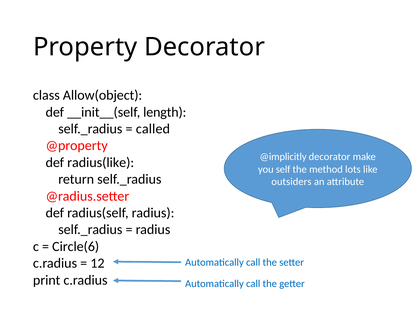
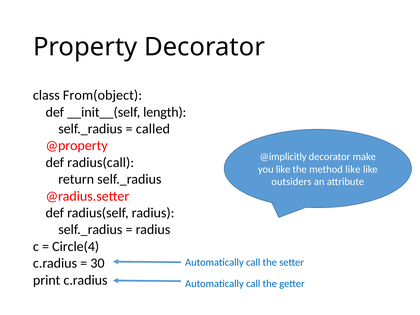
Allow(object: Allow(object -> From(object (102, 95)
radius(like: radius(like -> radius(call (101, 162)
you self: self -> like (283, 169)
method lots: lots -> like (353, 169)
Circle(6: Circle(6 -> Circle(4 (76, 246)
12: 12 -> 30 (97, 263)
